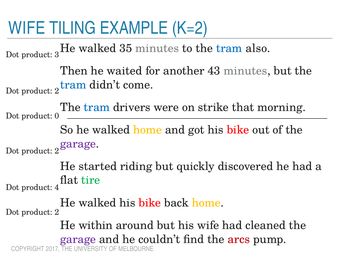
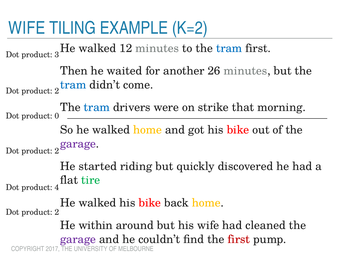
35: 35 -> 12 (126, 48)
tram also: also -> first (258, 48)
43: 43 -> 26 (214, 71)
the arcs: arcs -> first (239, 239)
